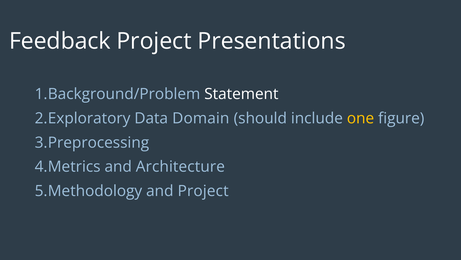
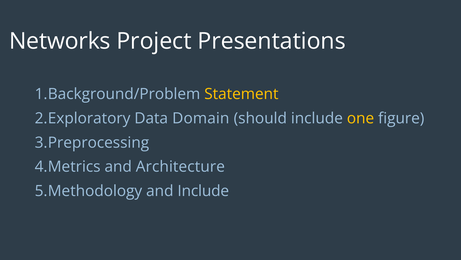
Feedback: Feedback -> Networks (60, 41)
Statement colour: white -> yellow (241, 94)
and Project: Project -> Include (203, 191)
